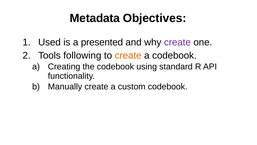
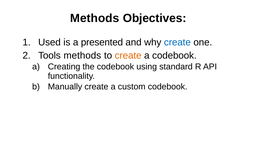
Metadata: Metadata -> Methods (95, 18)
create colour: purple -> blue (177, 42)
Tools following: following -> methods (82, 55)
